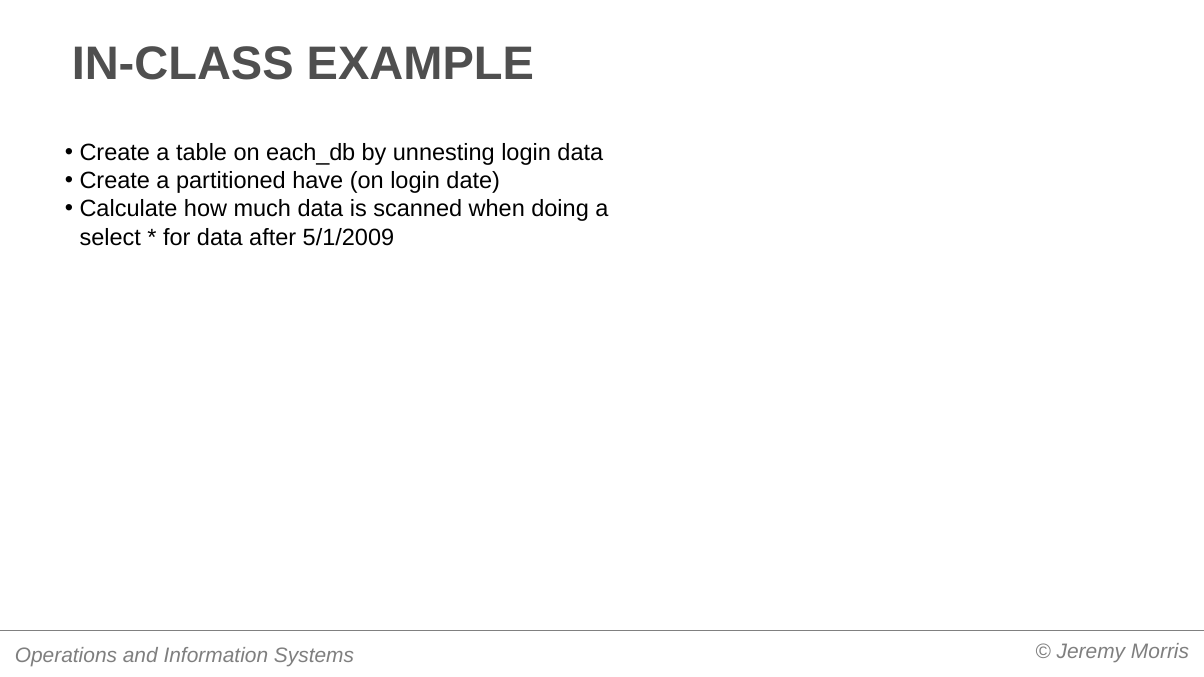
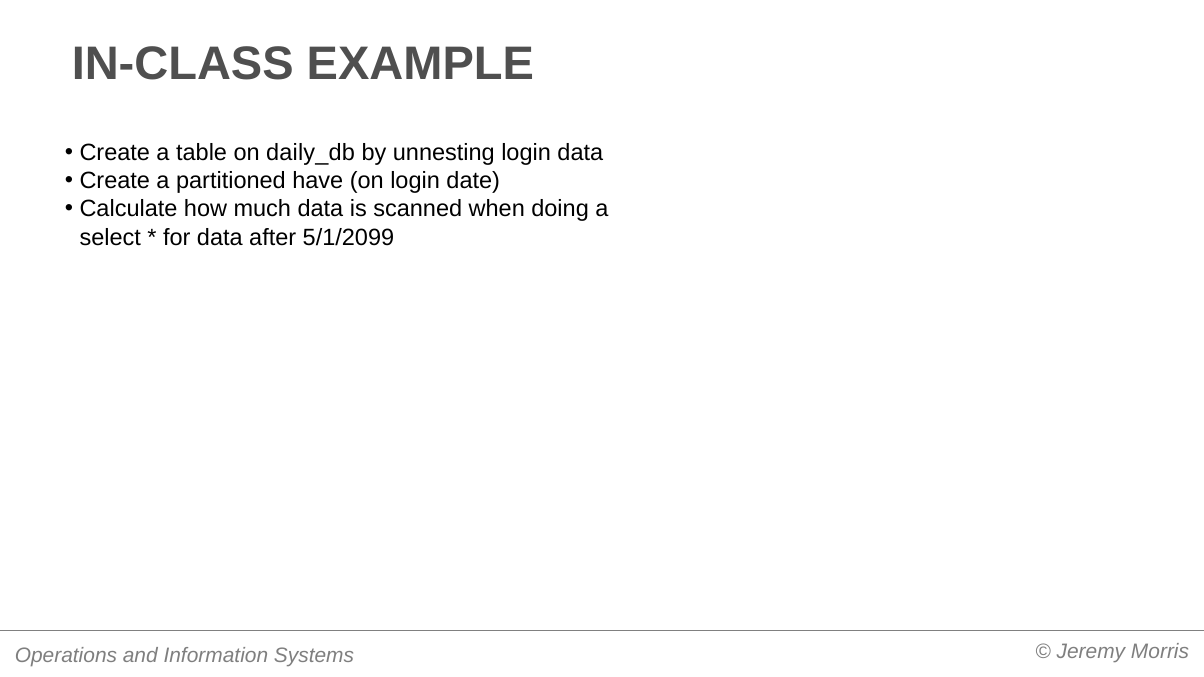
each_db: each_db -> daily_db (311, 153)
5/1/2009: 5/1/2009 -> 5/1/2099 (348, 237)
